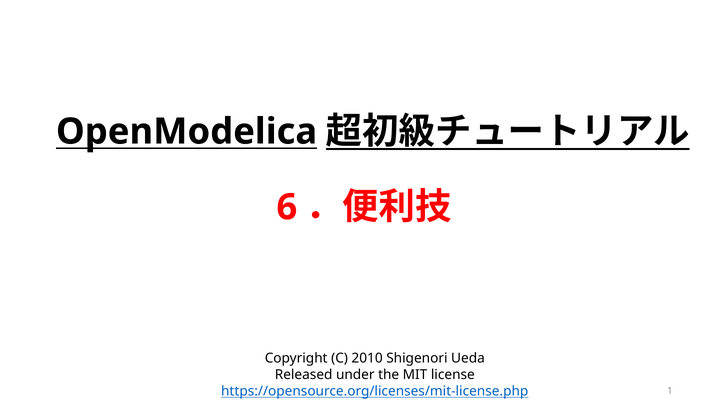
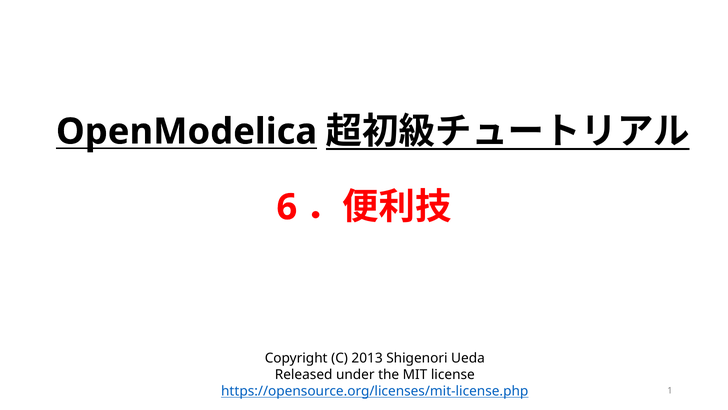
2010: 2010 -> 2013 (367, 358)
